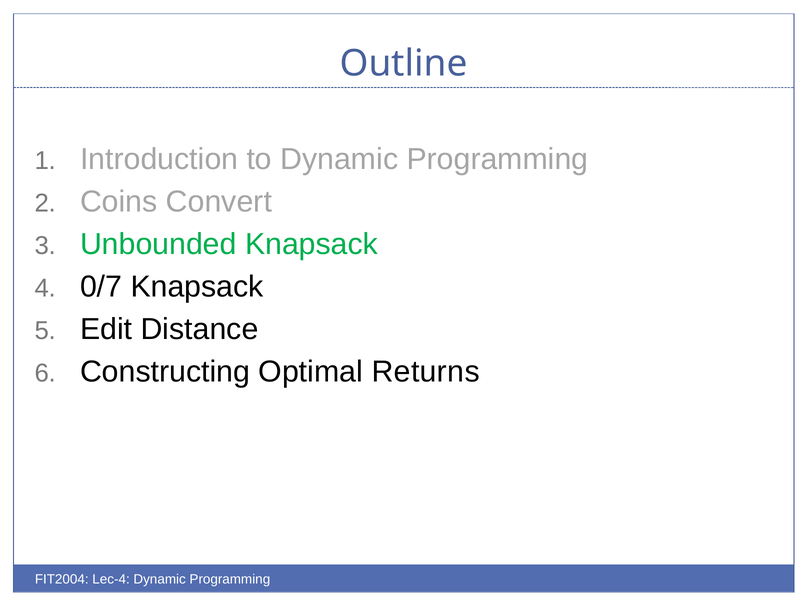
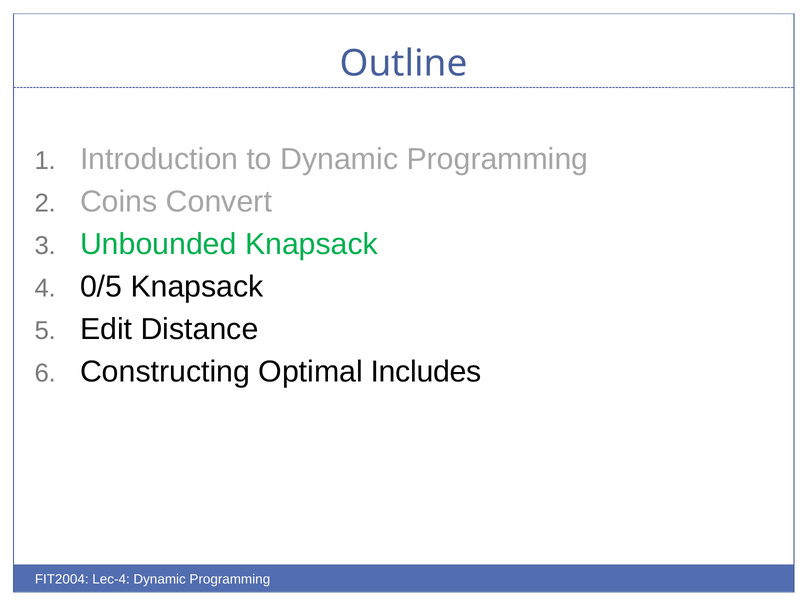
0/7: 0/7 -> 0/5 (101, 287)
Returns: Returns -> Includes (426, 372)
